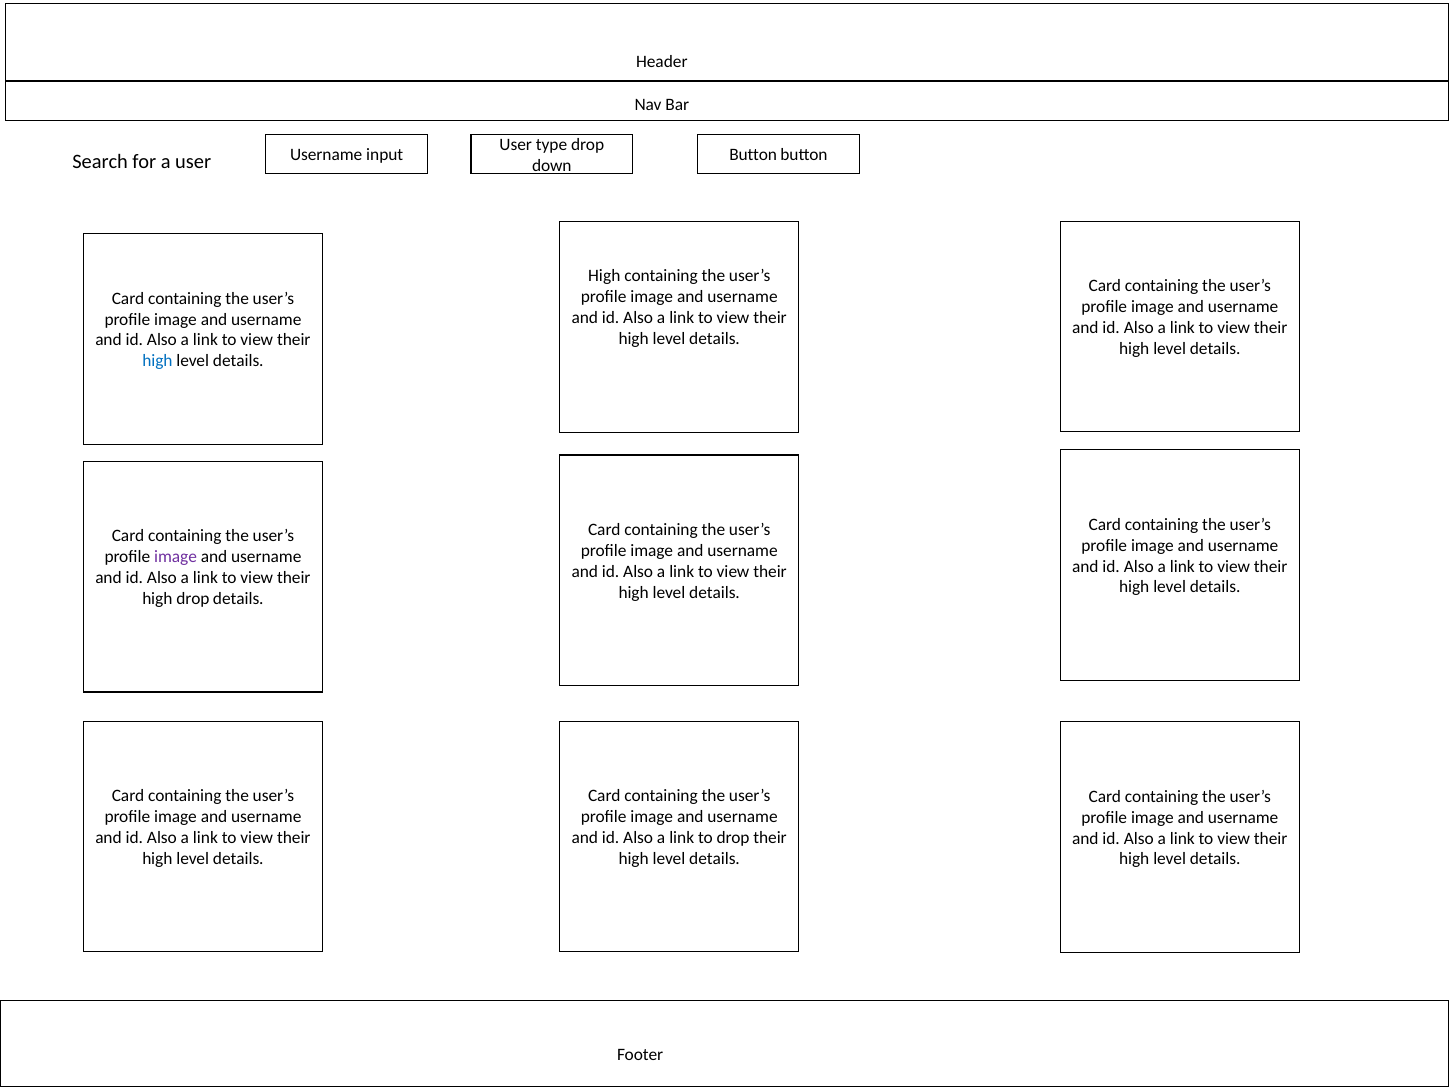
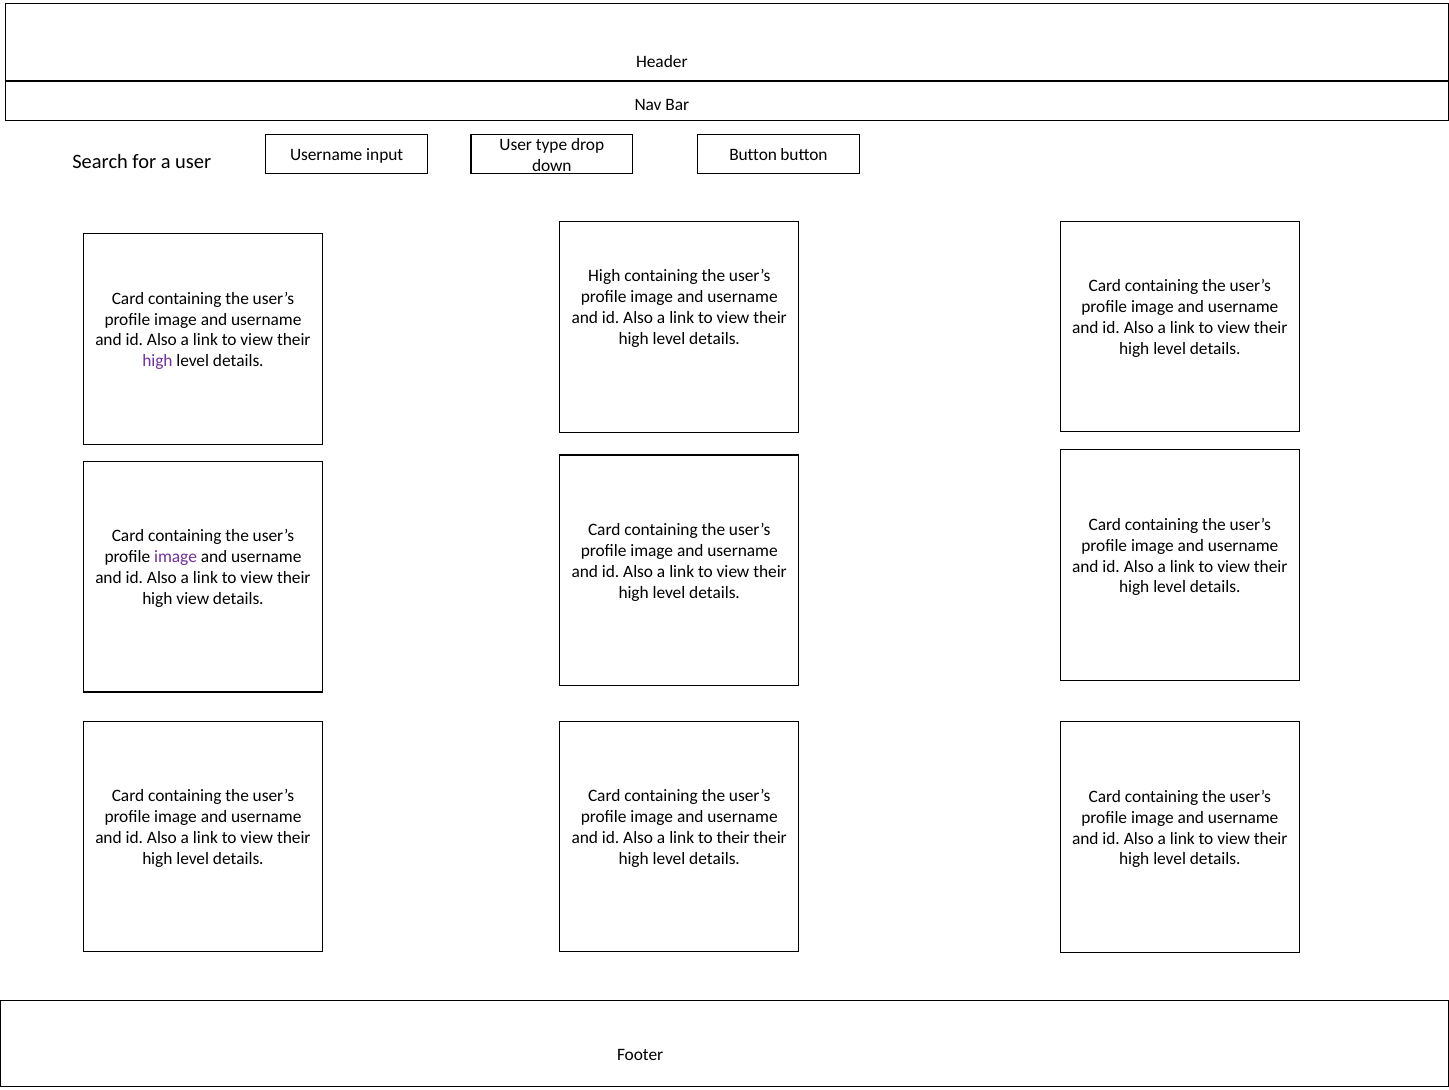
high colour: blue -> purple (157, 361)
high drop: drop -> view (193, 599)
to drop: drop -> their (733, 838)
